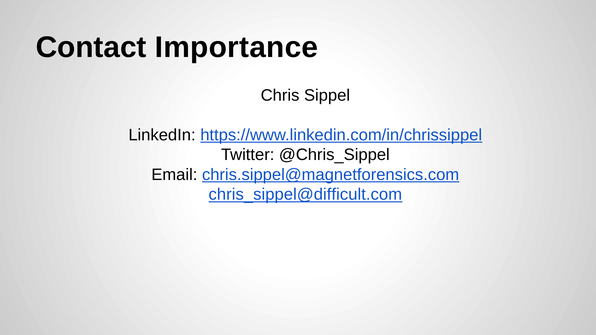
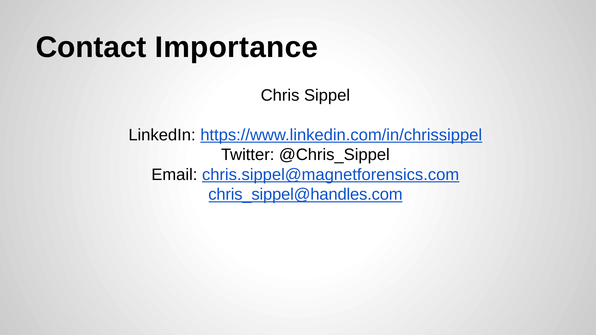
chris_sippel@difficult.com: chris_sippel@difficult.com -> chris_sippel@handles.com (305, 195)
